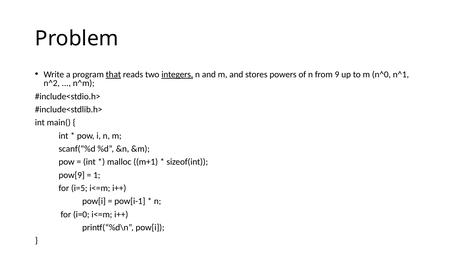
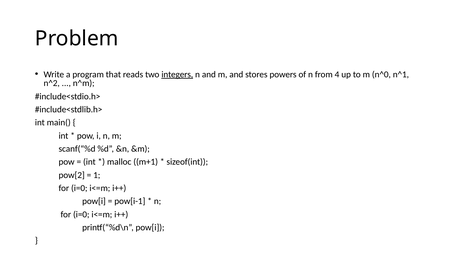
that underline: present -> none (113, 75)
9: 9 -> 4 (337, 75)
pow[9: pow[9 -> pow[2 (72, 175)
i=5: i=5 -> i=0 (79, 188)
